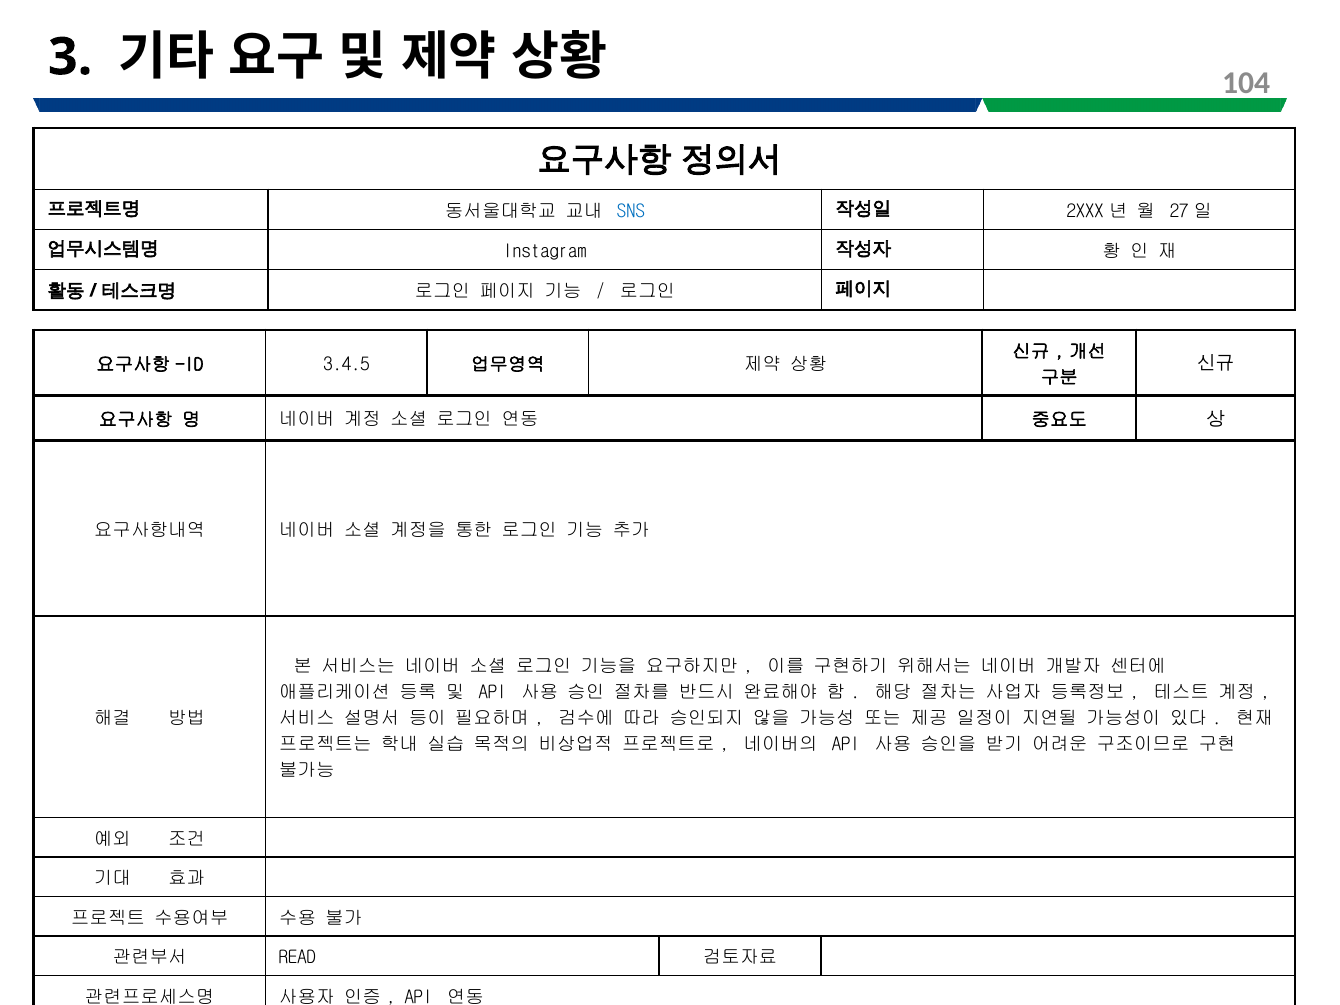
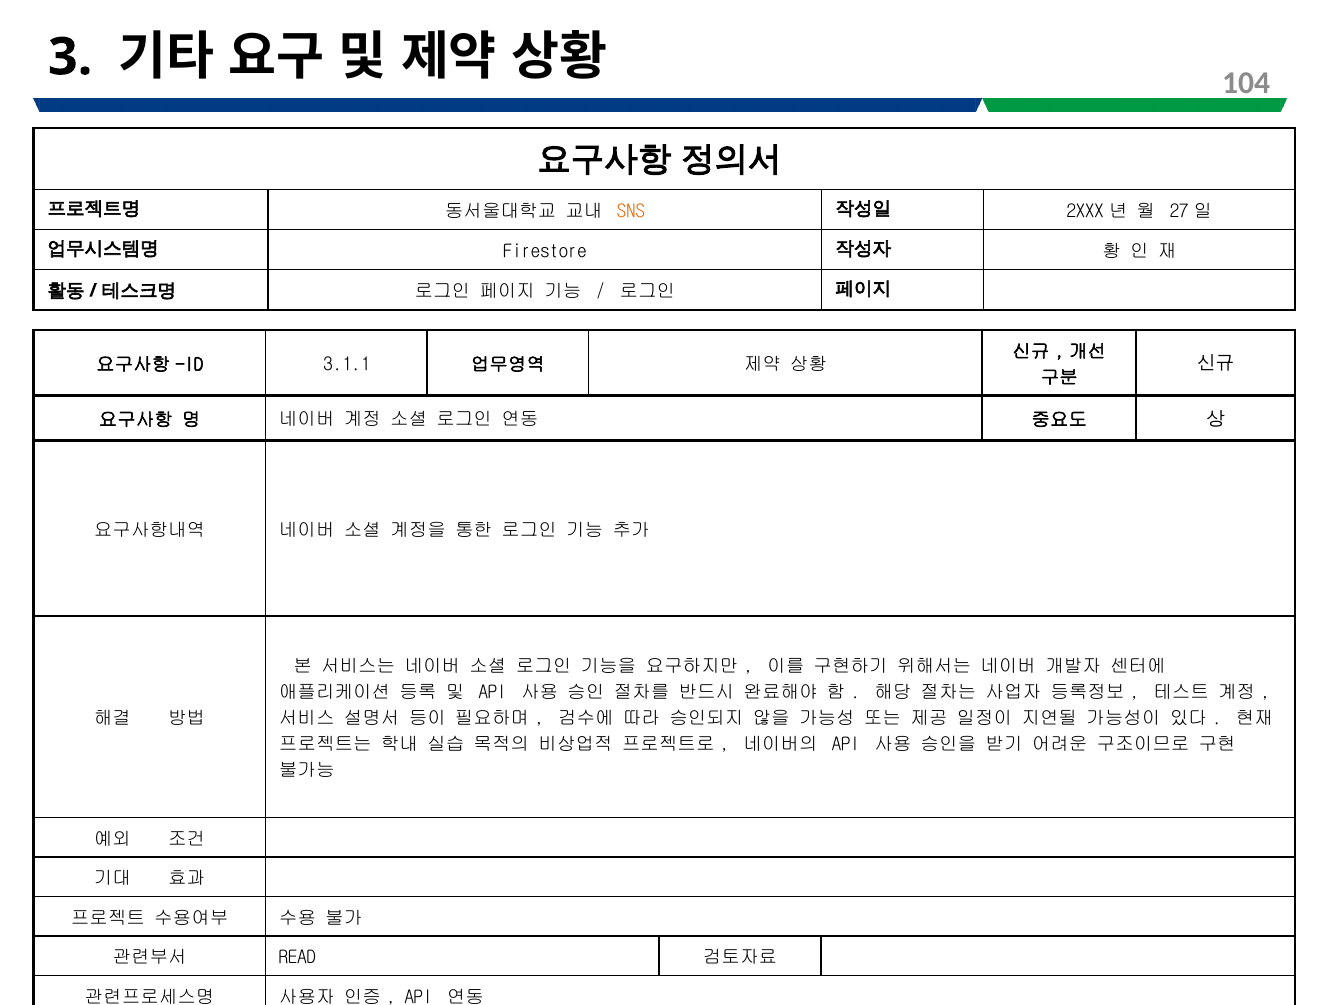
SNS colour: blue -> orange (631, 211)
Instagram: Instagram -> Firestore (545, 251)
3.4.5: 3.4.5 -> 3.1.1 (346, 364)
